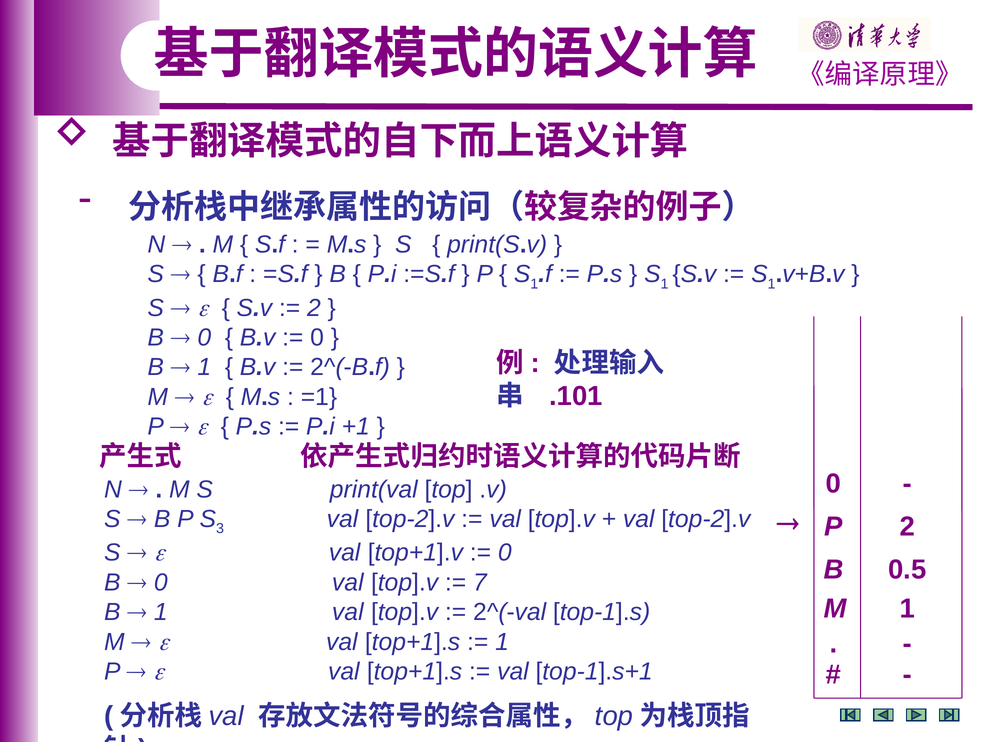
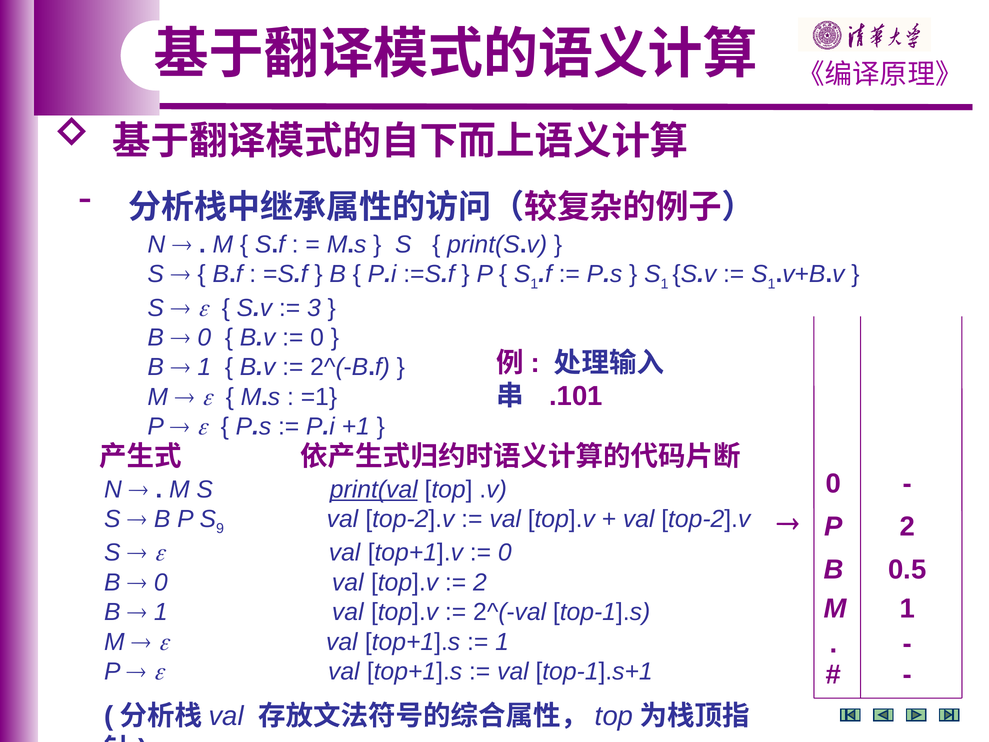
2: 2 -> 3 (314, 308)
print(val underline: none -> present (374, 489)
3: 3 -> 9 (220, 529)
7: 7 -> 2 (480, 582)
